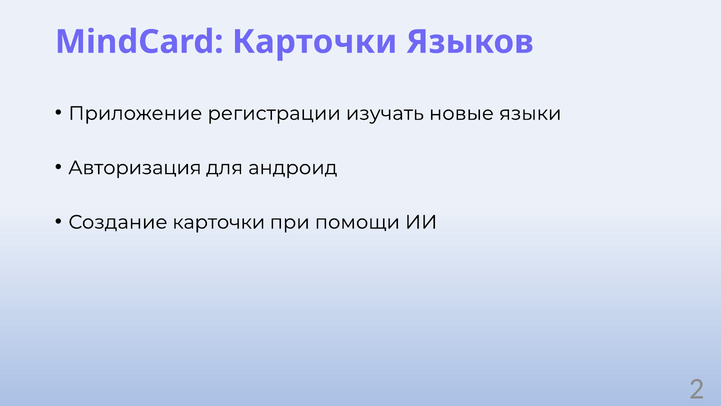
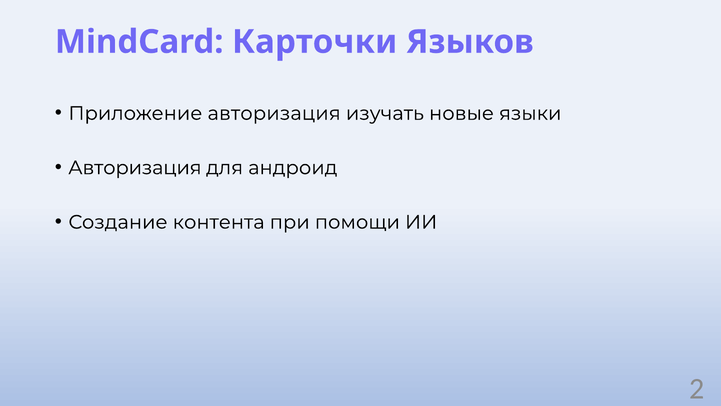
Приложение регистрации: регистрации -> авторизация (274, 113)
Создание карточки: карточки -> контента (219, 222)
